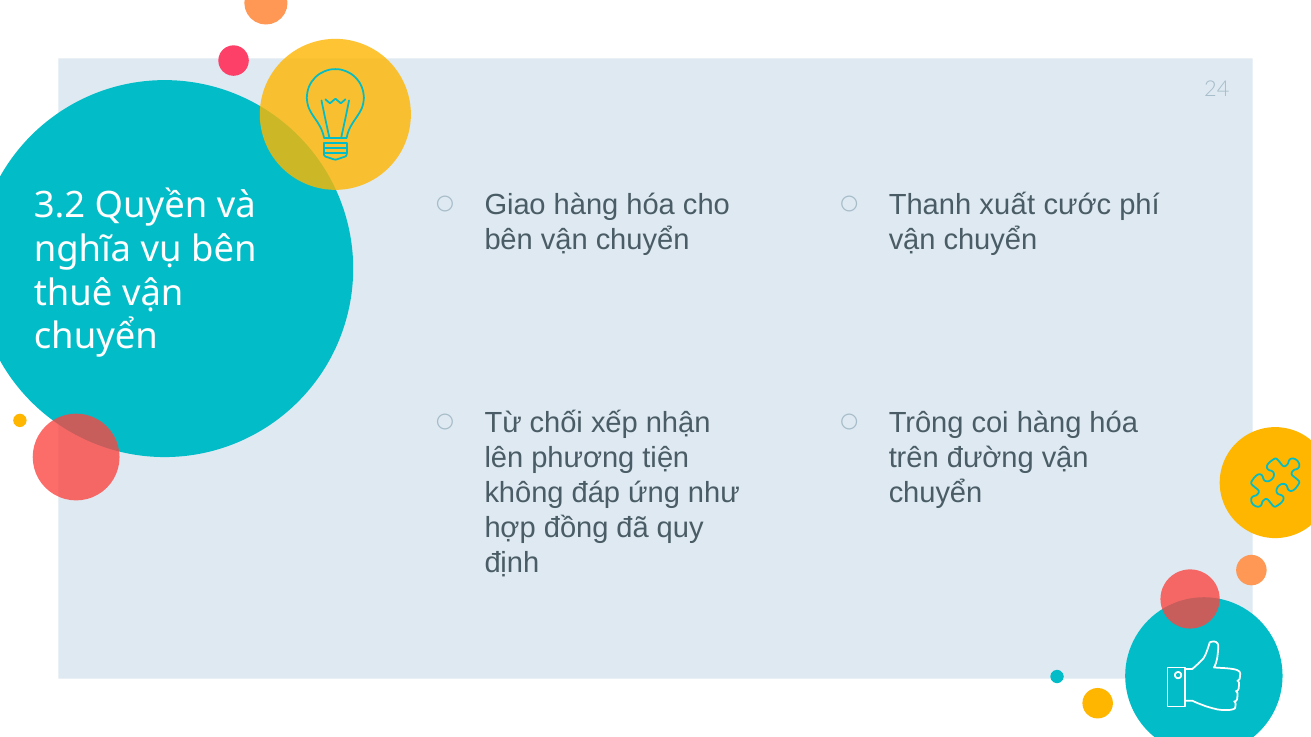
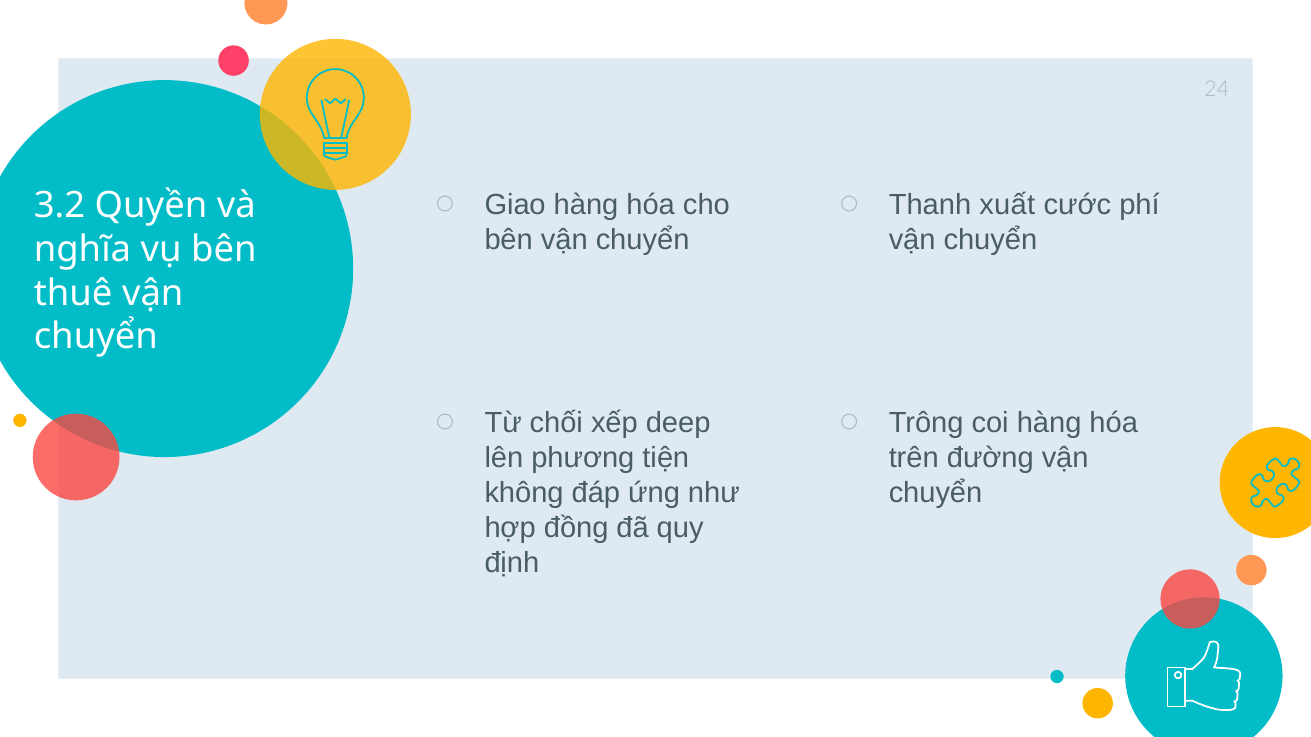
nhận: nhận -> deep (678, 423)
